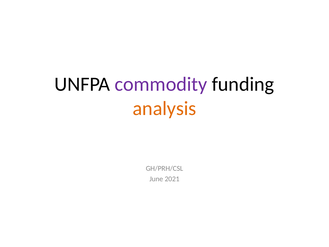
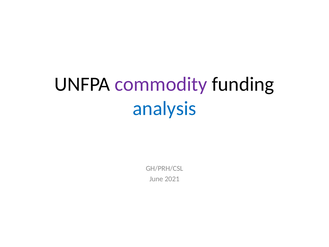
analysis colour: orange -> blue (164, 108)
